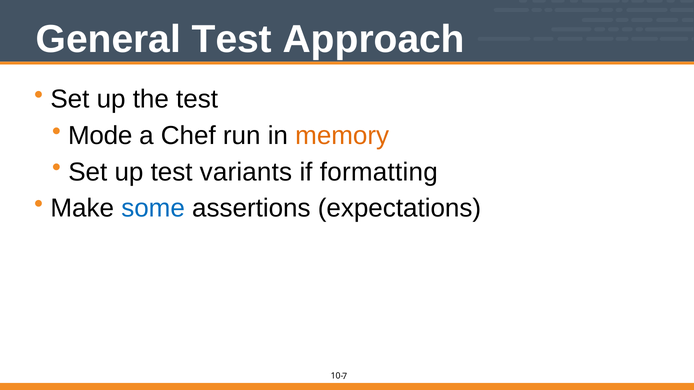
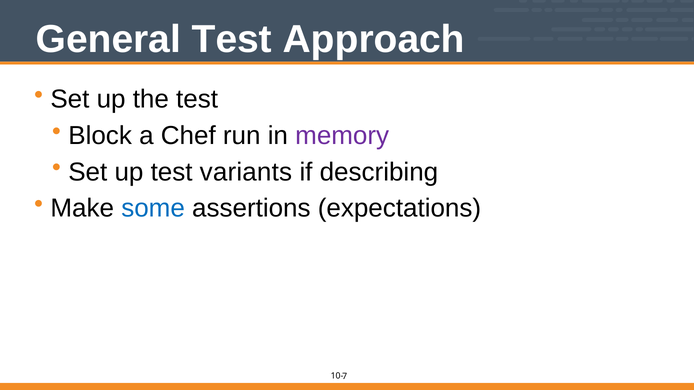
Mode: Mode -> Block (100, 136)
memory colour: orange -> purple (342, 136)
formatting: formatting -> describing (379, 172)
